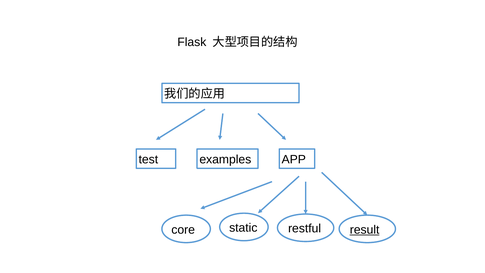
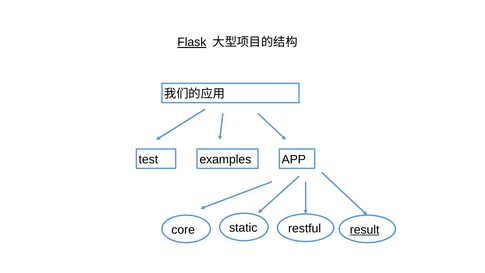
Flask underline: none -> present (192, 42)
